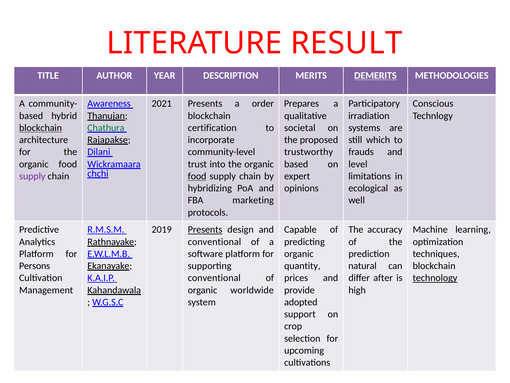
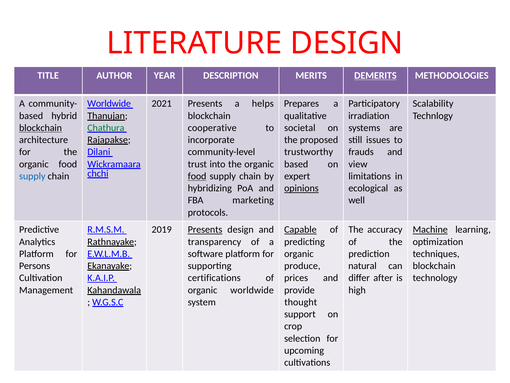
LITERATURE RESULT: RESULT -> DESIGN (347, 43)
Awareness: Awareness -> Worldwide (109, 104)
order: order -> helps (263, 104)
Conscious: Conscious -> Scalability (433, 104)
certification: certification -> cooperative (212, 128)
which: which -> issues (378, 140)
level: level -> view (358, 164)
supply colour: purple -> blue (32, 176)
opinions underline: none -> present (301, 188)
Capable underline: none -> present (300, 229)
Machine underline: none -> present (430, 229)
conventional: conventional -> transparency (215, 241)
quantity: quantity -> produce (302, 266)
conventional: conventional -> certifications (214, 278)
technology underline: present -> none (435, 278)
adopted: adopted -> thought (301, 302)
